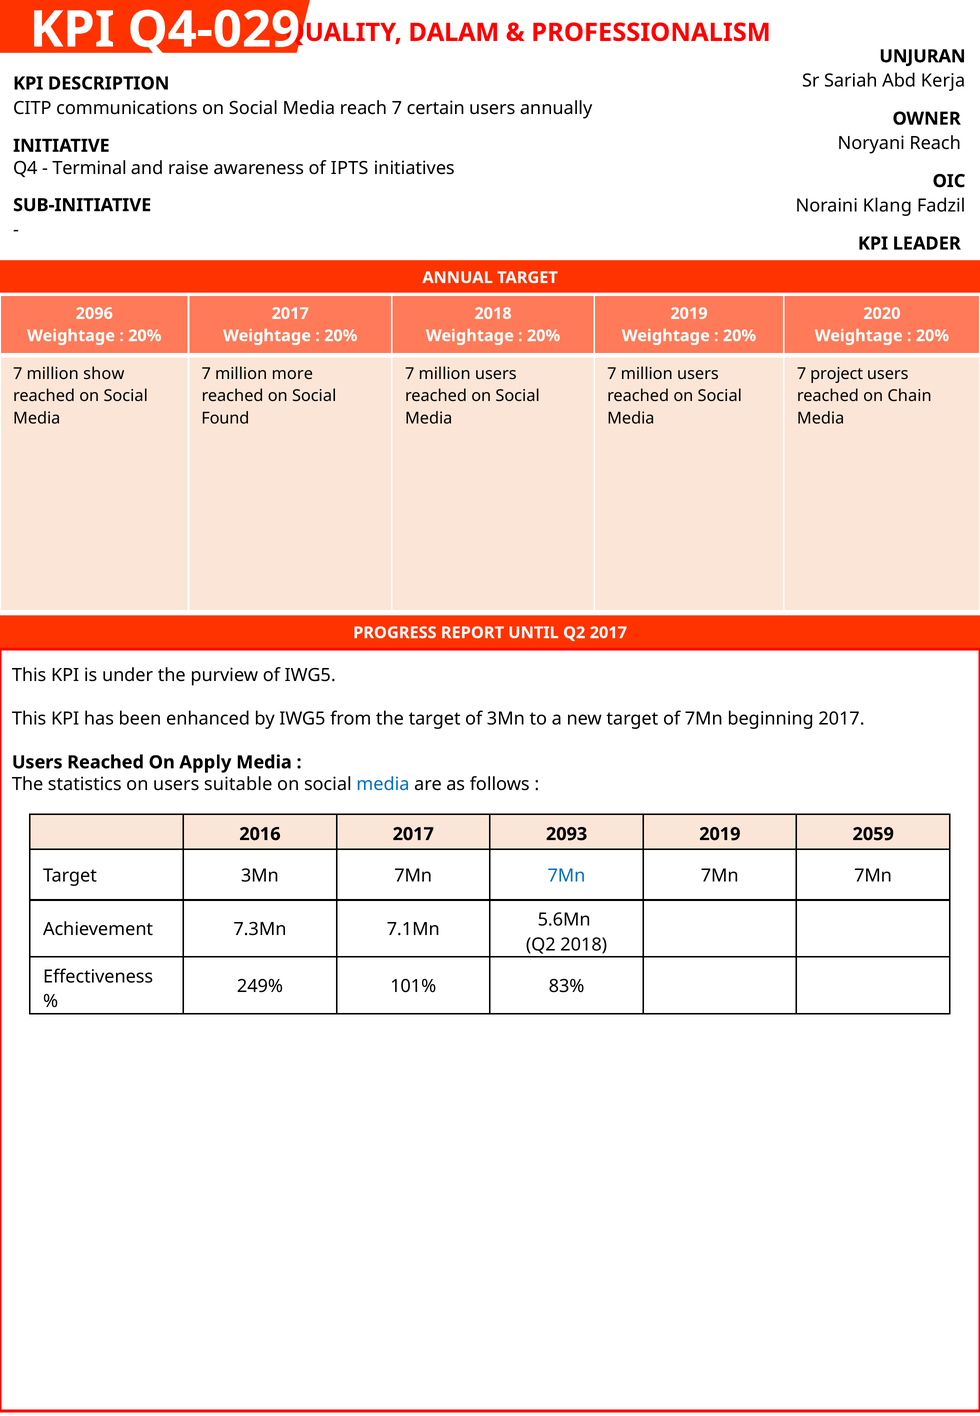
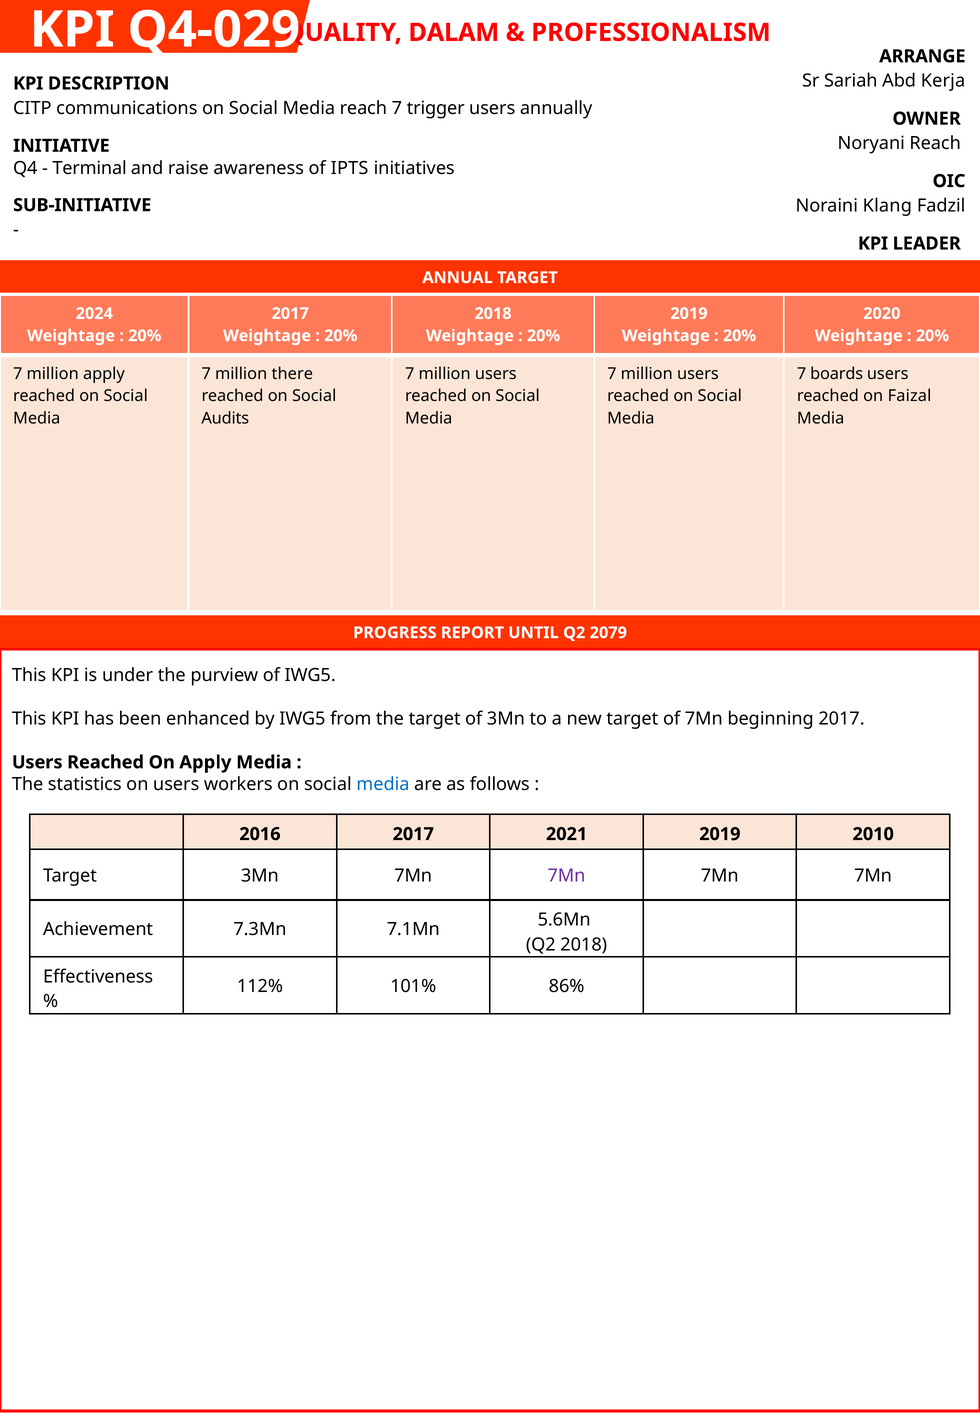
UNJURAN: UNJURAN -> ARRANGE (922, 56)
certain: certain -> trigger (436, 108)
2096: 2096 -> 2024 (94, 313)
million show: show -> apply (104, 374)
more: more -> there (292, 374)
project: project -> boards (837, 374)
Chain: Chain -> Faizal (910, 396)
Found: Found -> Audits (225, 418)
Q2 2017: 2017 -> 2079 (608, 633)
suitable: suitable -> workers (238, 784)
2093: 2093 -> 2021 (567, 834)
2059: 2059 -> 2010 (873, 834)
7Mn colour: blue -> purple (567, 875)
249%: 249% -> 112% (260, 986)
83%: 83% -> 86% (567, 986)
